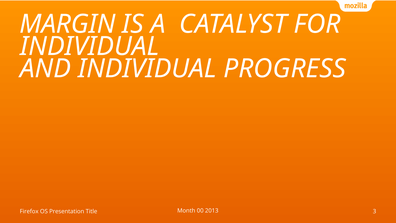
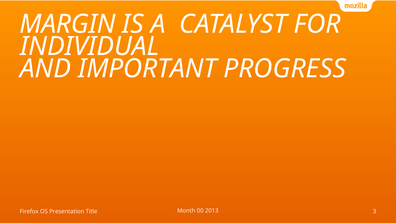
AND INDIVIDUAL: INDIVIDUAL -> IMPORTANT (147, 68)
